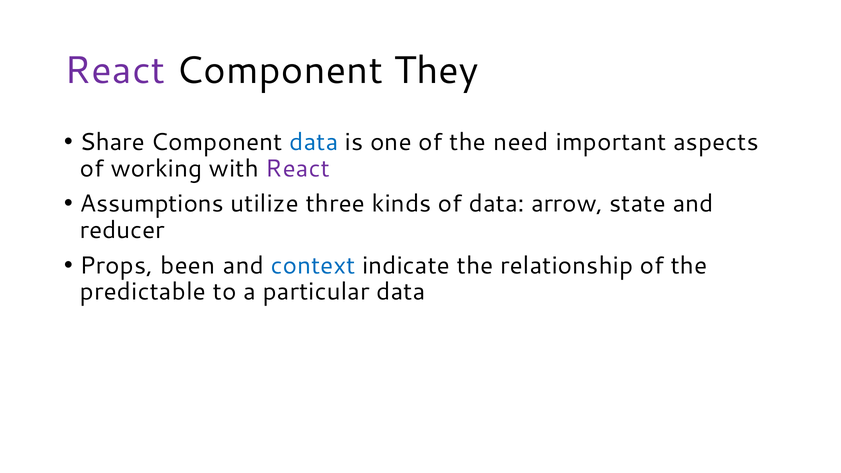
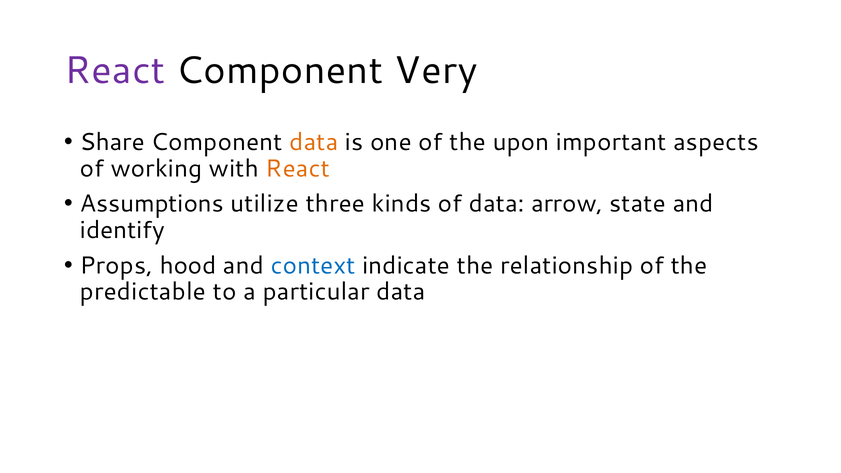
They: They -> Very (436, 71)
data colour: blue -> orange (314, 142)
need: need -> upon (521, 142)
React colour: purple -> orange (298, 169)
reducer: reducer -> identify (122, 230)
been: been -> hood (188, 265)
